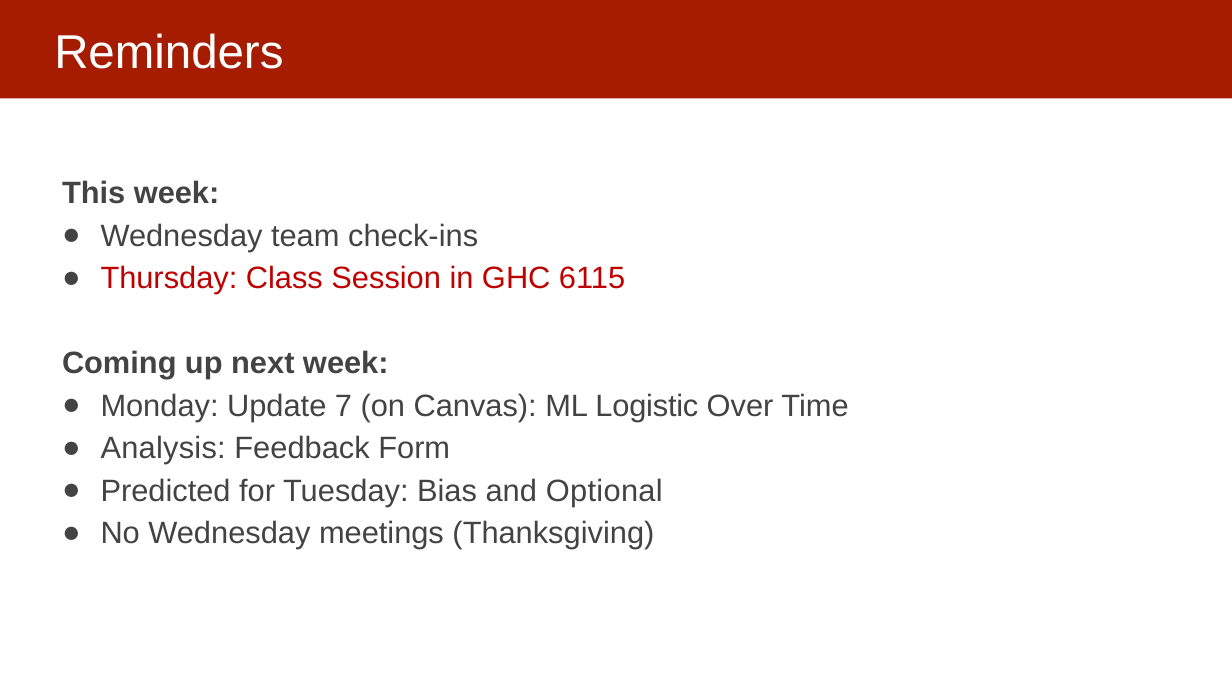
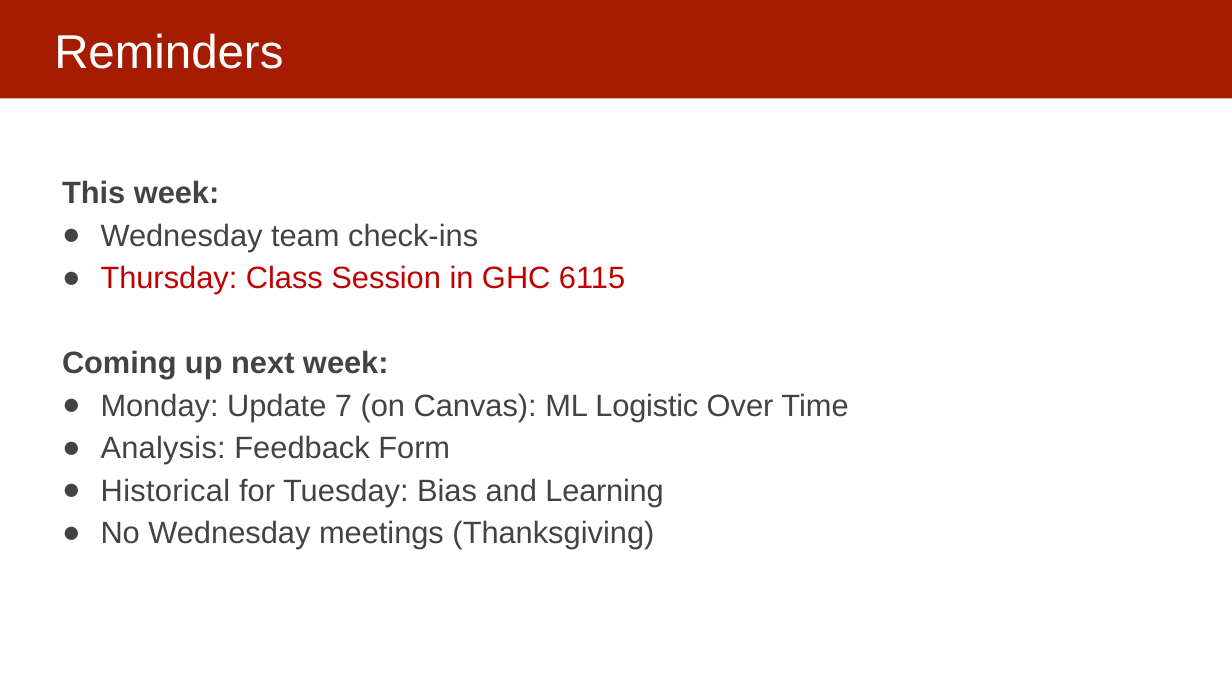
Predicted: Predicted -> Historical (165, 491)
Optional: Optional -> Learning (605, 491)
